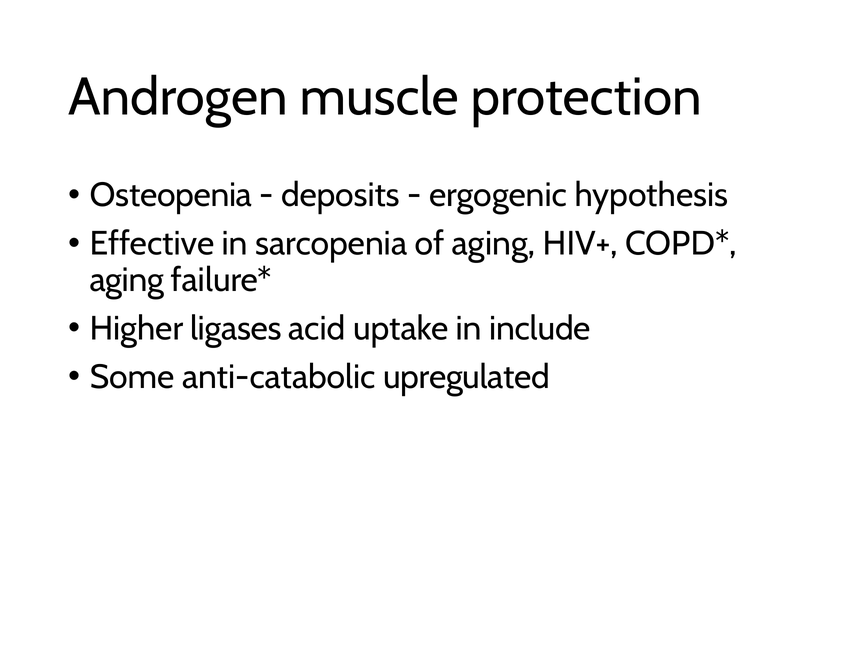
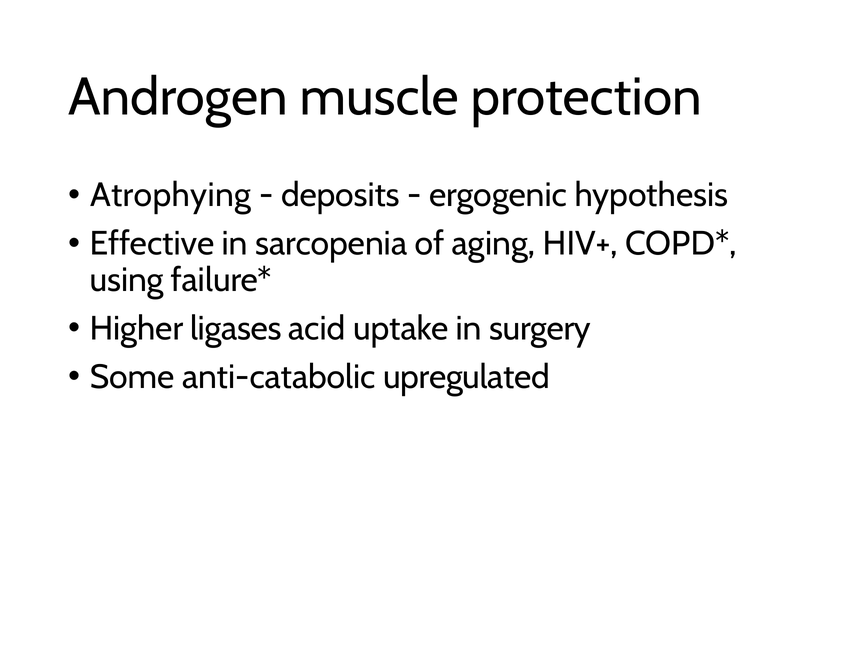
Osteopenia: Osteopenia -> Atrophying (171, 195)
aging: aging -> using (127, 280)
include: include -> surgery (540, 328)
